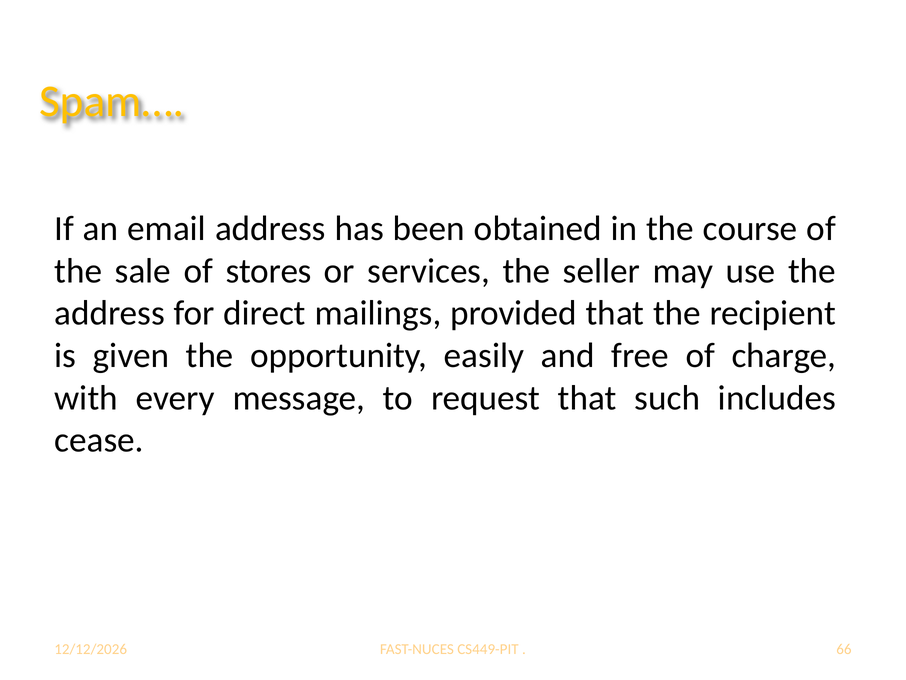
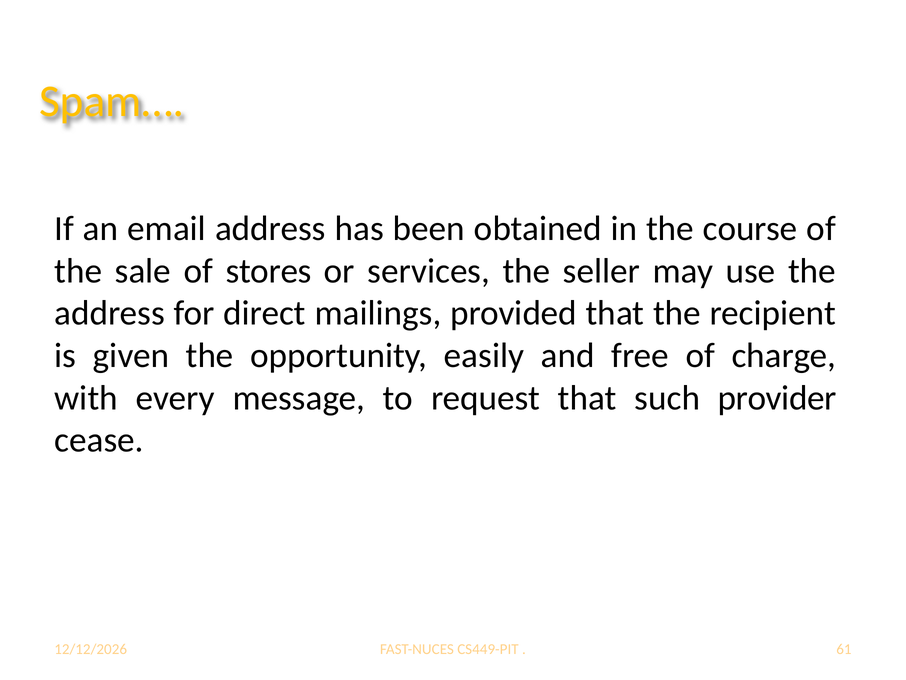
includes: includes -> provider (777, 398)
66: 66 -> 61 (844, 649)
